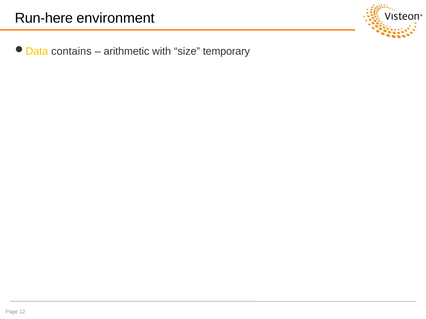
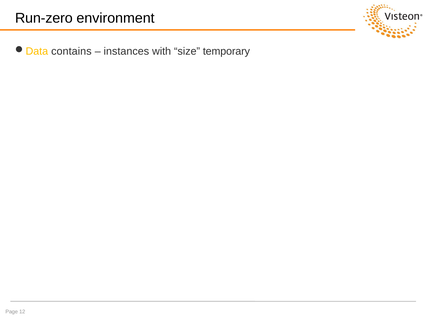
Run-here: Run-here -> Run-zero (44, 18)
arithmetic: arithmetic -> instances (126, 51)
